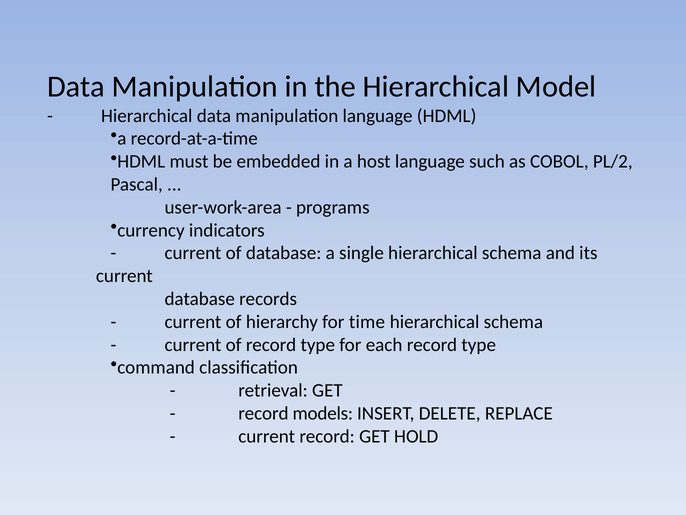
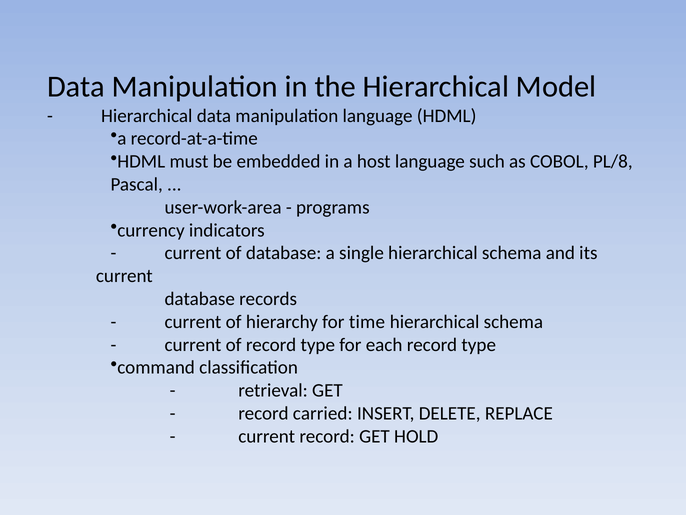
PL/2: PL/2 -> PL/8 (613, 161)
models: models -> carried (323, 413)
